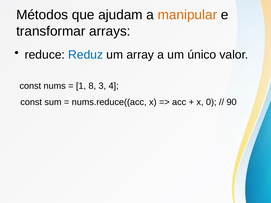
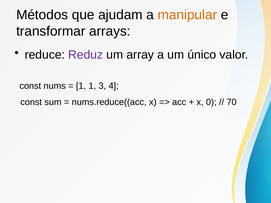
Reduz colour: blue -> purple (86, 55)
1 8: 8 -> 1 (92, 86)
90: 90 -> 70 (232, 102)
